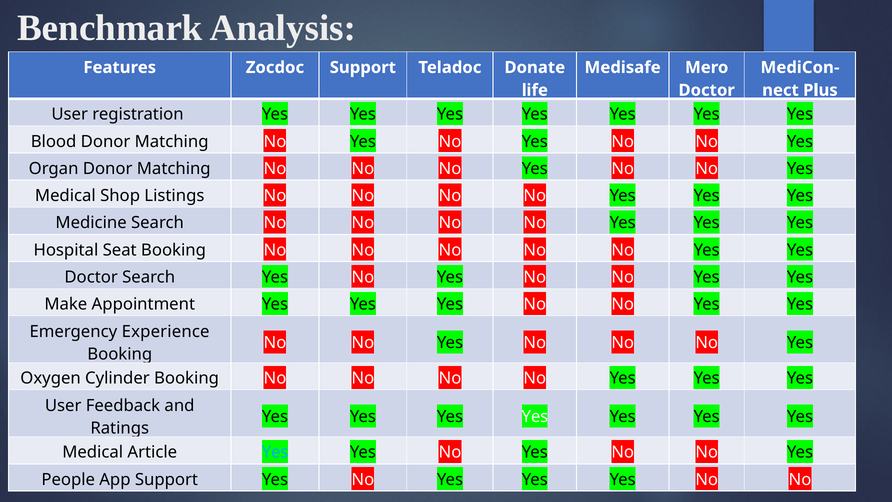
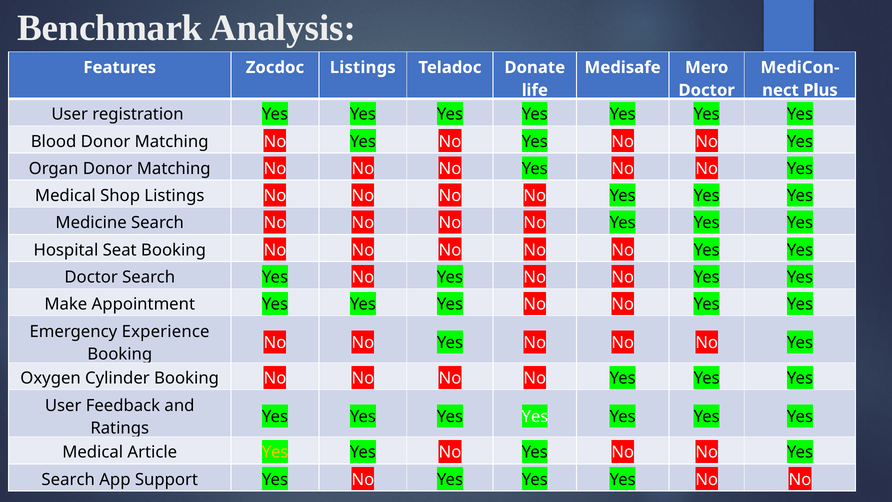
Zocdoc Support: Support -> Listings (363, 67)
Yes colour: light blue -> yellow (275, 452)
People: People -> Search (68, 479)
